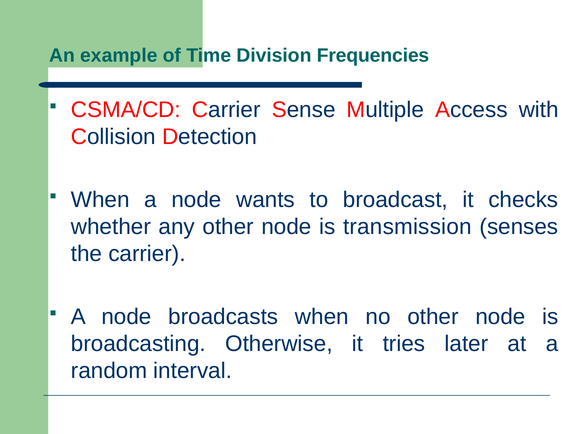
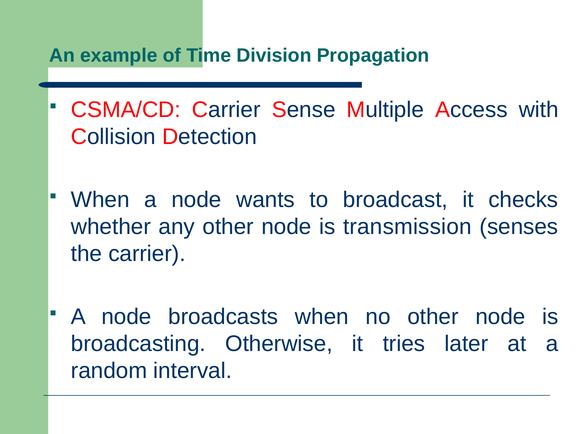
Frequencies: Frequencies -> Propagation (373, 55)
